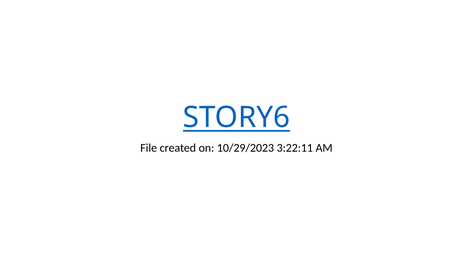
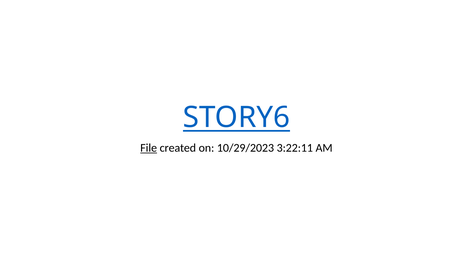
File underline: none -> present (149, 148)
